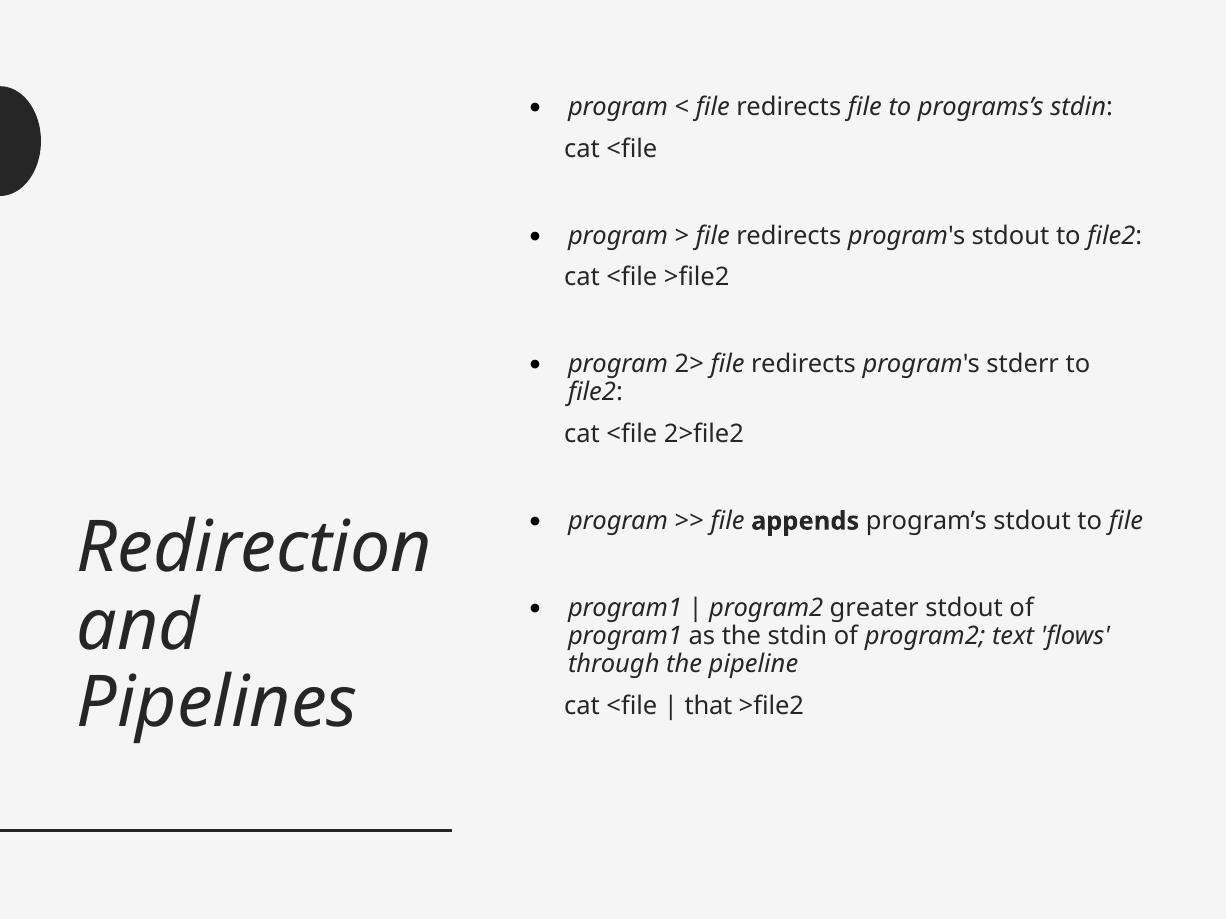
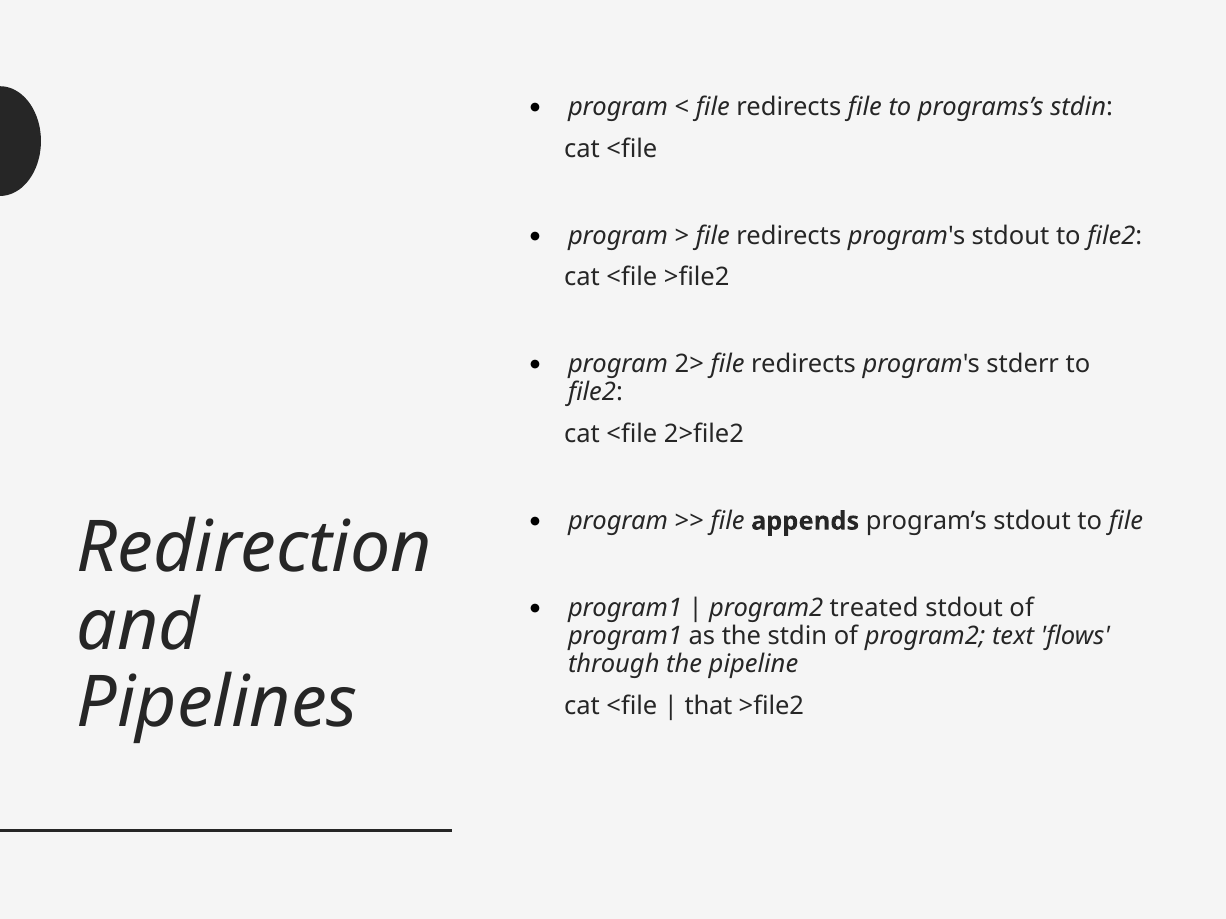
greater: greater -> treated (874, 608)
